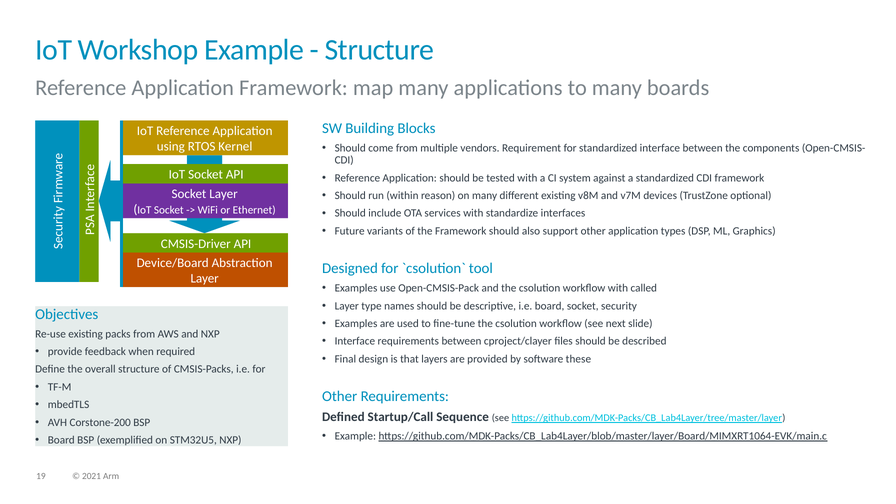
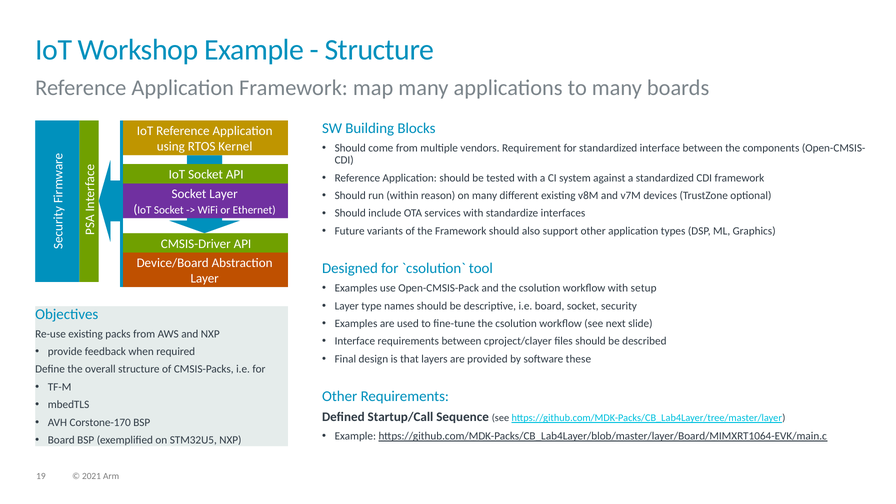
called: called -> setup (644, 288)
Corstone-200: Corstone-200 -> Corstone-170 (100, 422)
